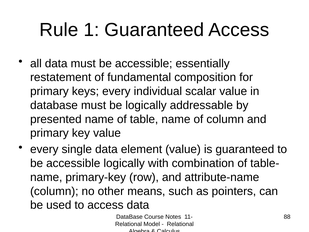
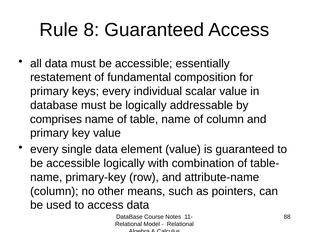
1: 1 -> 8 (91, 30)
presented: presented -> comprises (56, 119)
